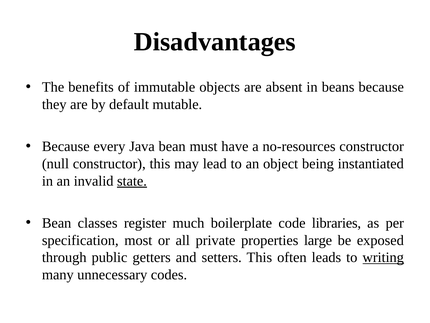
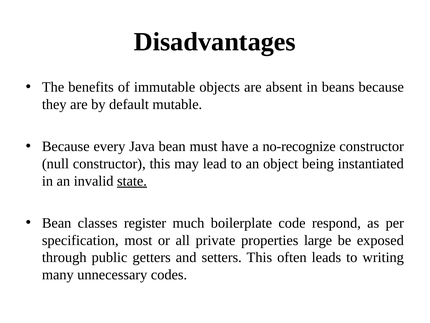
no-resources: no-resources -> no-recognize (299, 146)
libraries: libraries -> respond (336, 223)
writing underline: present -> none (383, 257)
